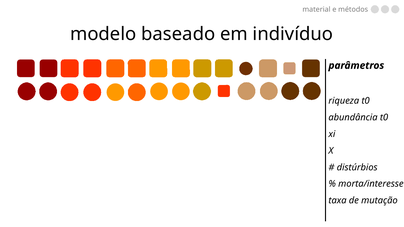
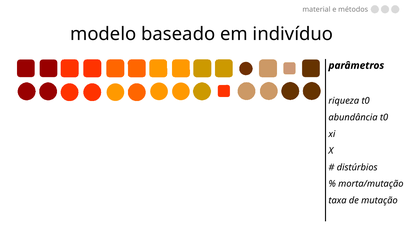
morta/interesse: morta/interesse -> morta/mutação (371, 184)
